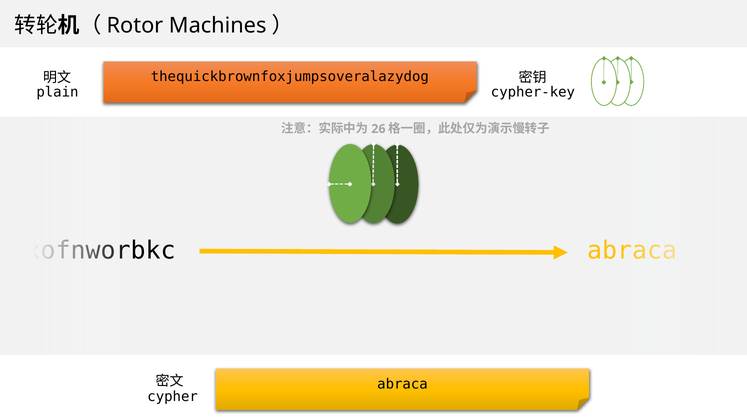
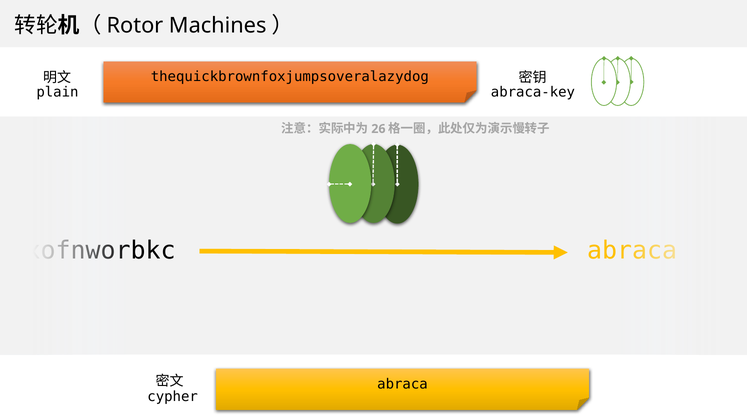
cypher-key: cypher-key -> abraca-key (533, 92)
